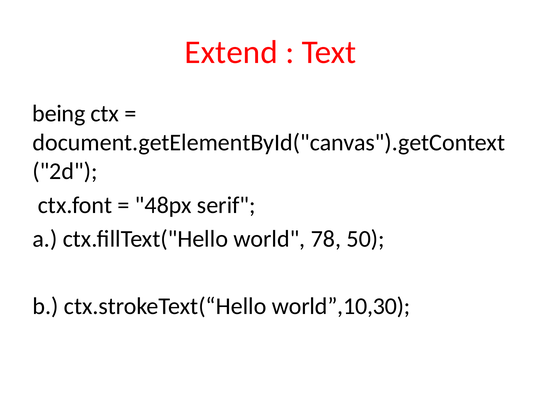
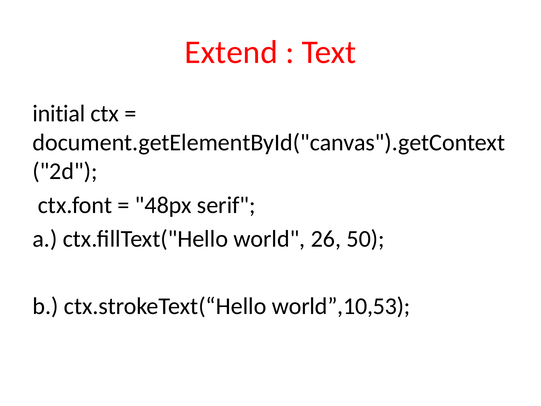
being: being -> initial (59, 114)
78: 78 -> 26 (326, 239)
world”,10,30: world”,10,30 -> world”,10,53 (341, 306)
